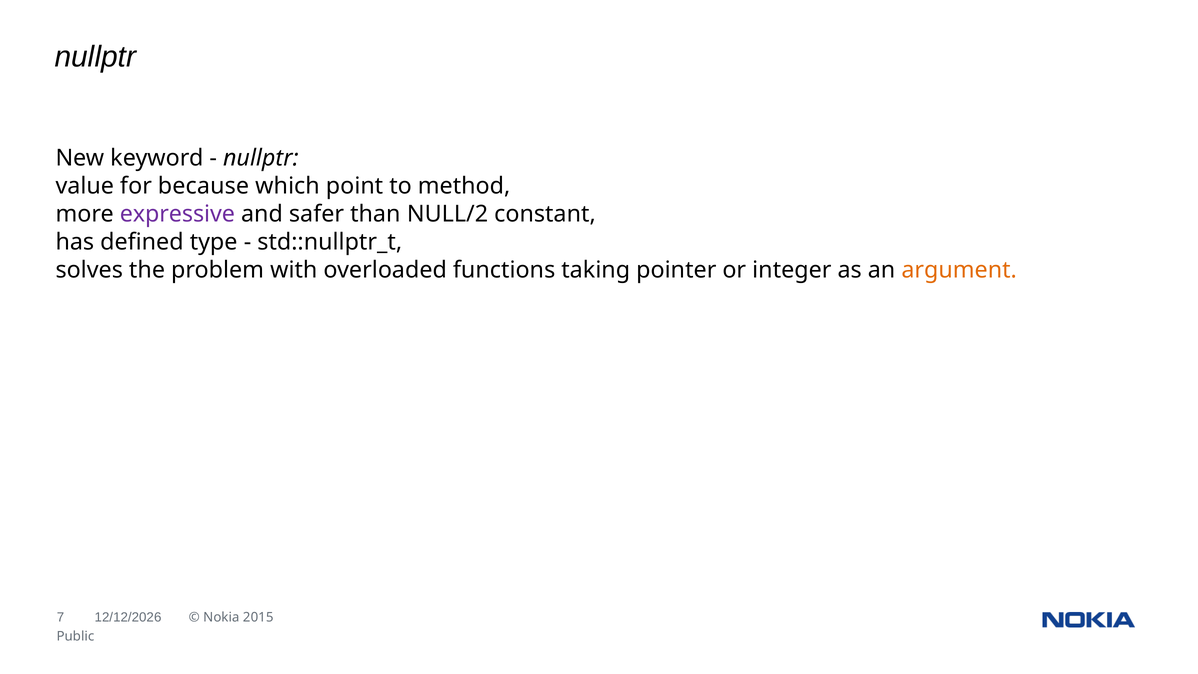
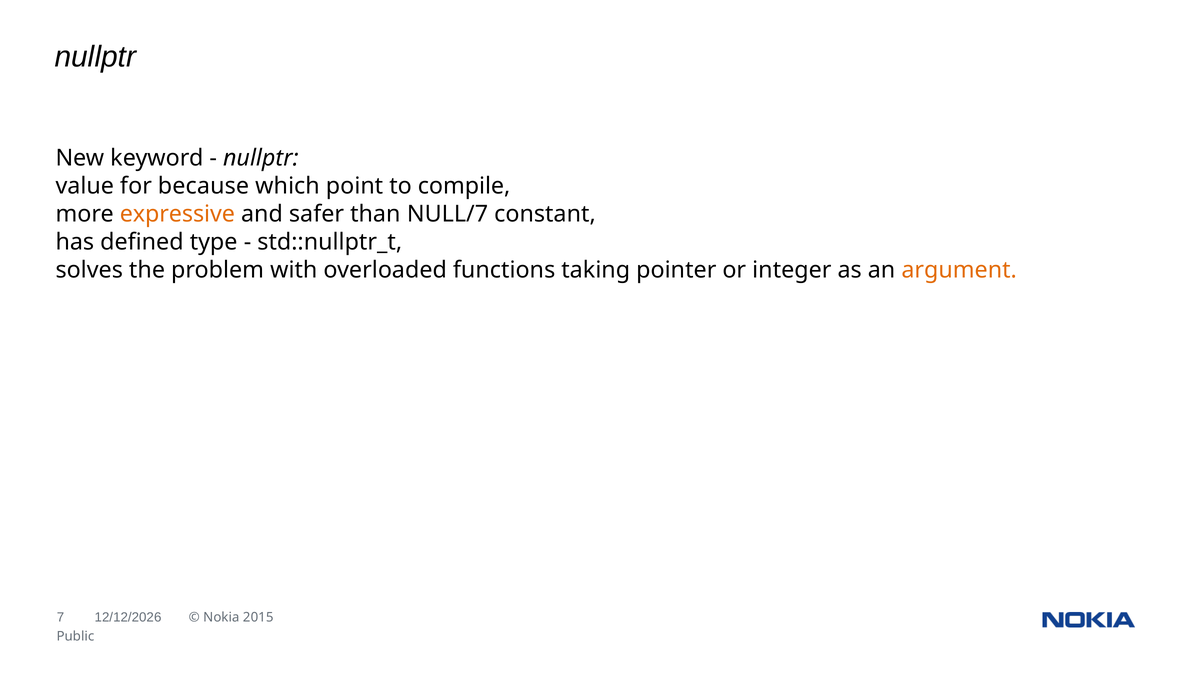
method: method -> compile (464, 186)
expressive colour: purple -> orange (177, 214)
NULL/2: NULL/2 -> NULL/7 (448, 214)
